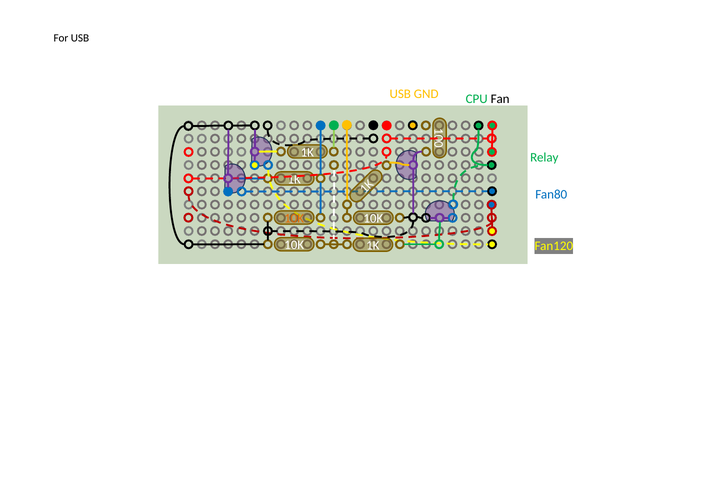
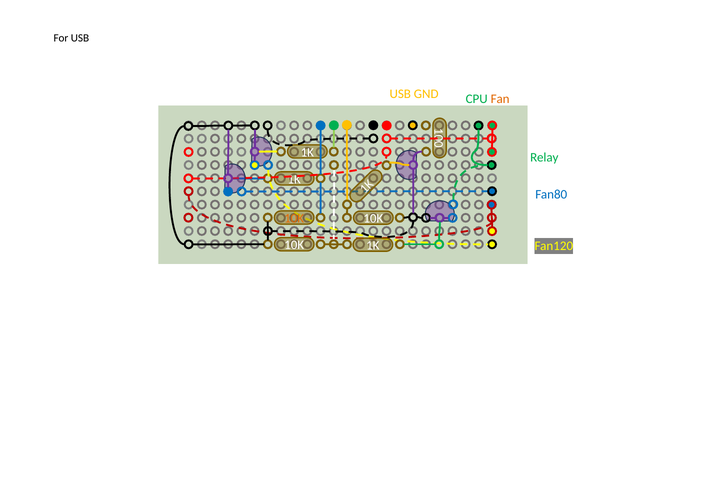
Fan colour: black -> orange (500, 99)
